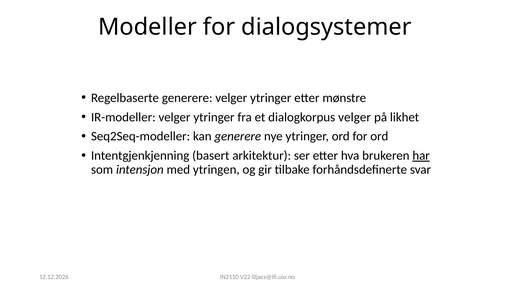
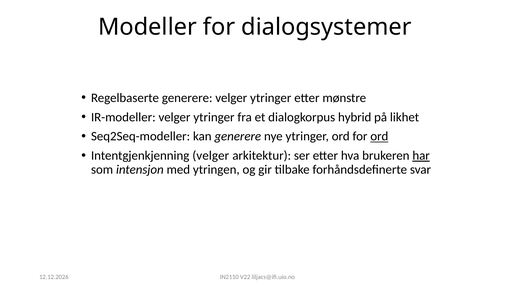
dialogkorpus velger: velger -> hybrid (355, 117)
ord underline: none -> present (379, 136)
Intentgjenkjenning basert: basert -> velger (211, 155)
